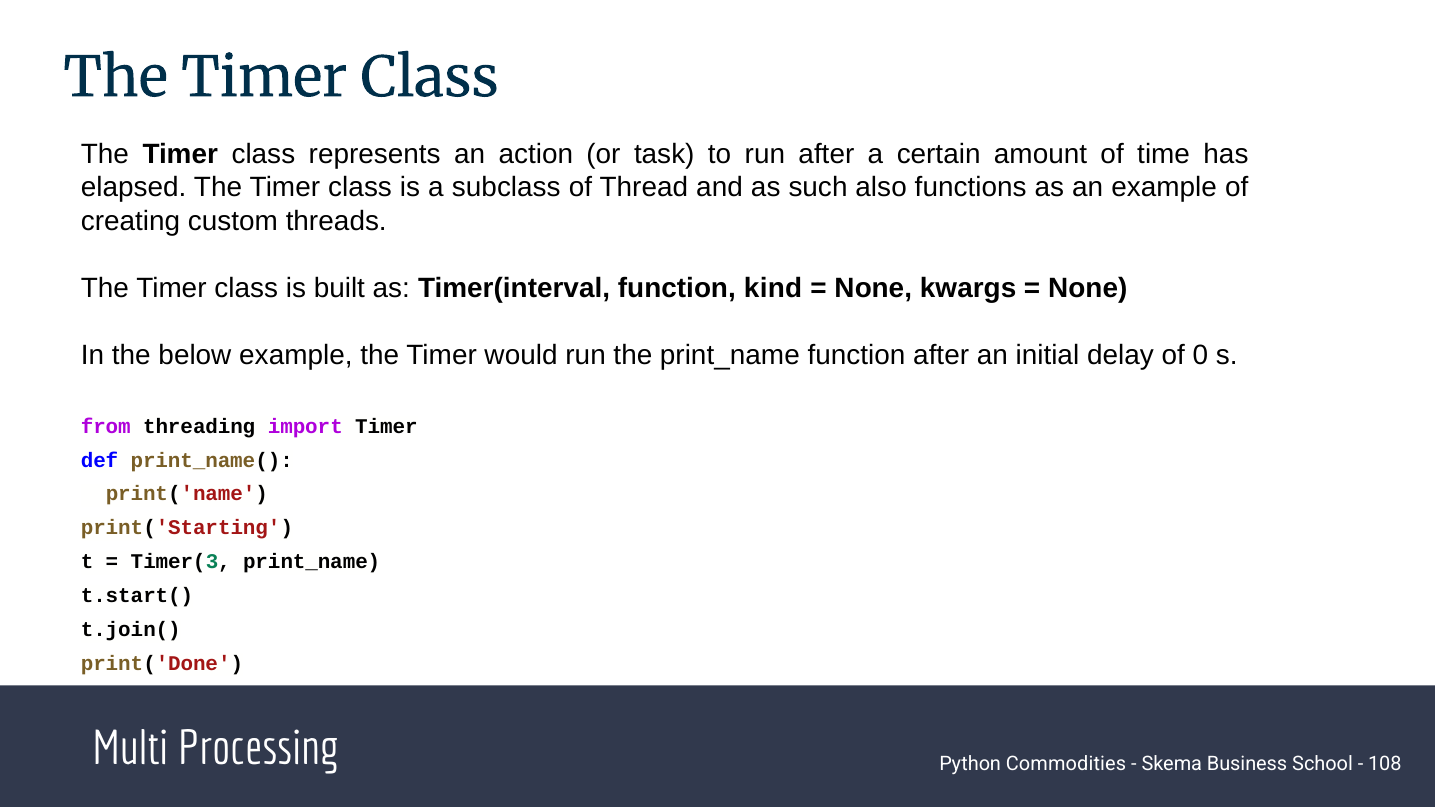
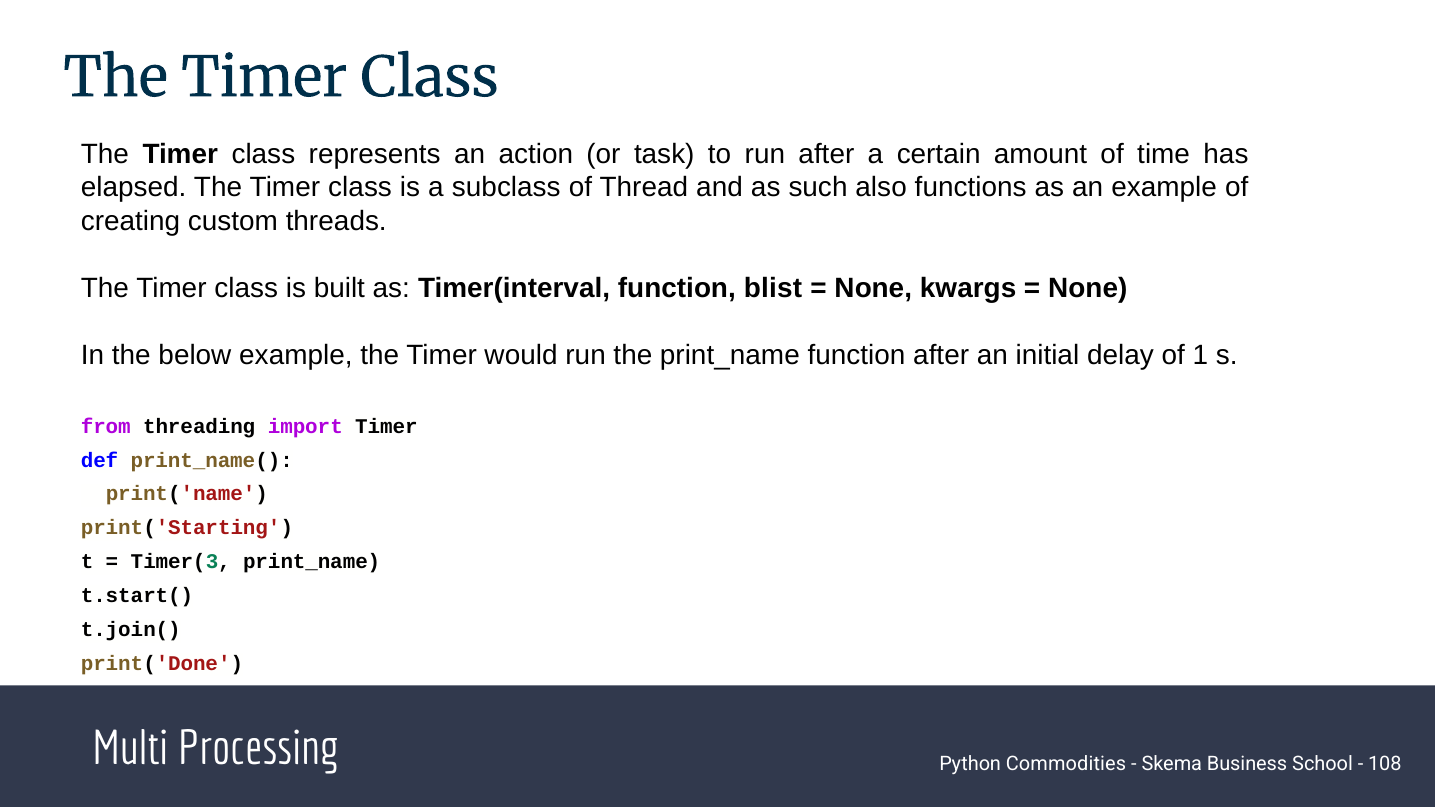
kind: kind -> blist (773, 288)
0: 0 -> 1 (1200, 355)
